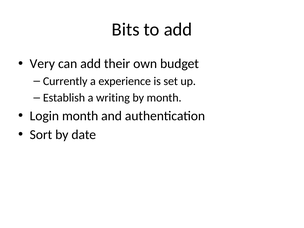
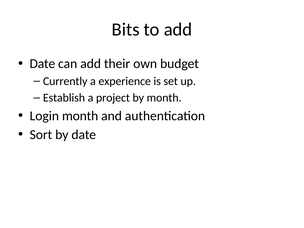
Very: Very -> Date (42, 64)
writing: writing -> project (113, 98)
